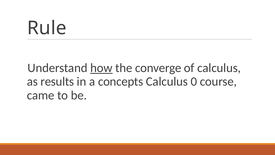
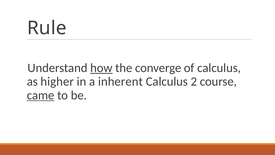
results: results -> higher (57, 81)
concepts: concepts -> inherent (120, 81)
0: 0 -> 2 (194, 81)
came underline: none -> present (41, 95)
